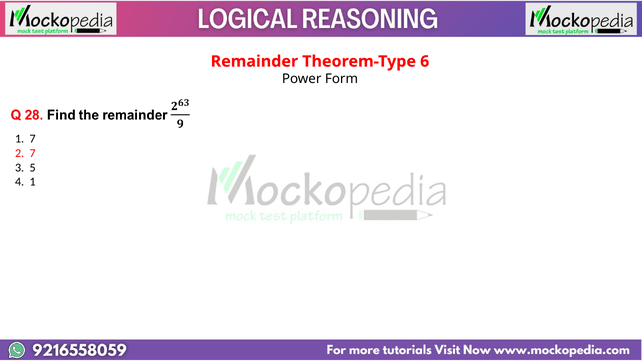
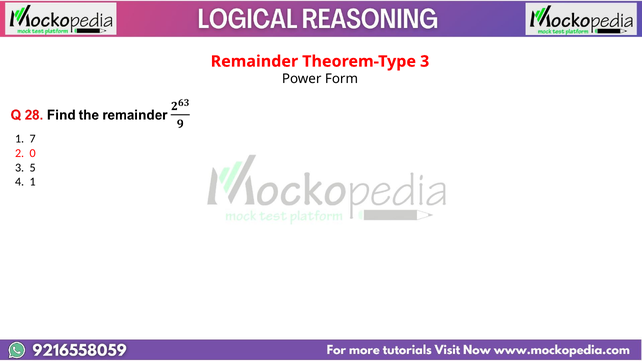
Theorem-Type 6: 6 -> 3 (425, 61)
2 7: 7 -> 0 (33, 153)
